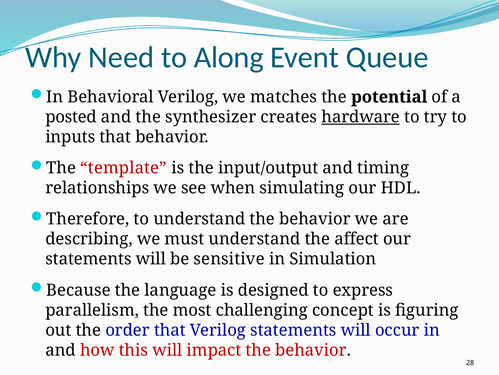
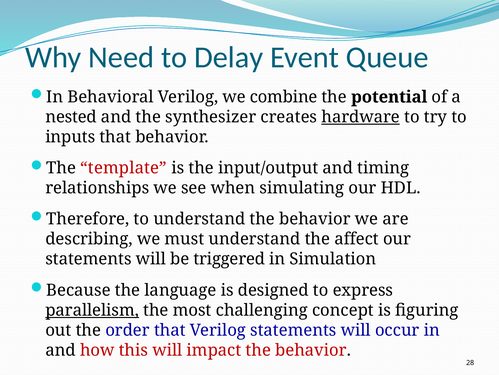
Along: Along -> Delay (229, 57)
matches: matches -> combine (284, 97)
posted: posted -> nested (71, 117)
sensitive: sensitive -> triggered (229, 259)
parallelism underline: none -> present (92, 310)
